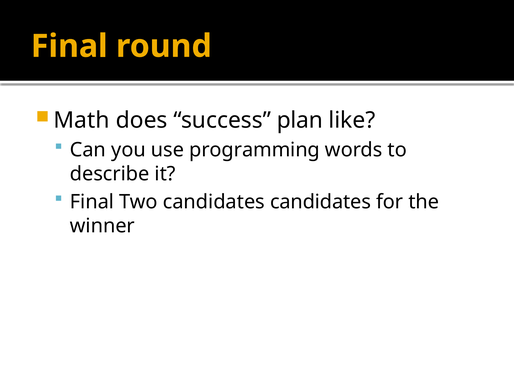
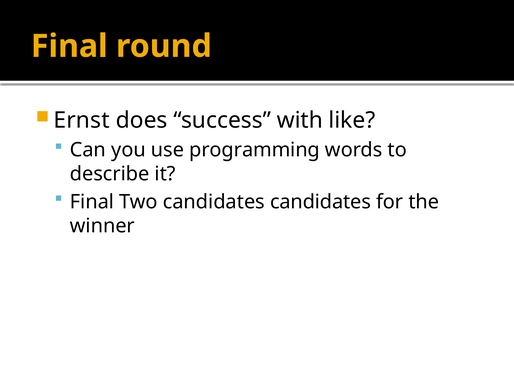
Math: Math -> Ernst (82, 120)
plan: plan -> with (300, 120)
